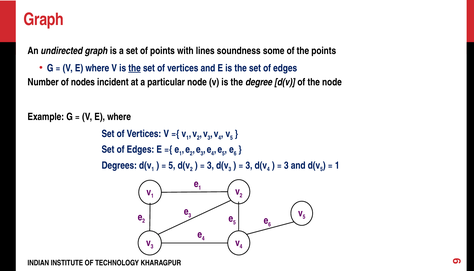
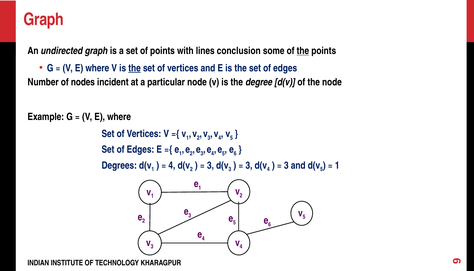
soundness: soundness -> conclusion (239, 51)
the underline: none -> present (303, 51)
5: 5 -> 4 (172, 165)
